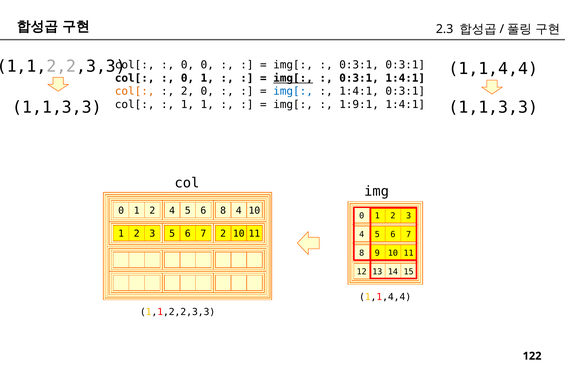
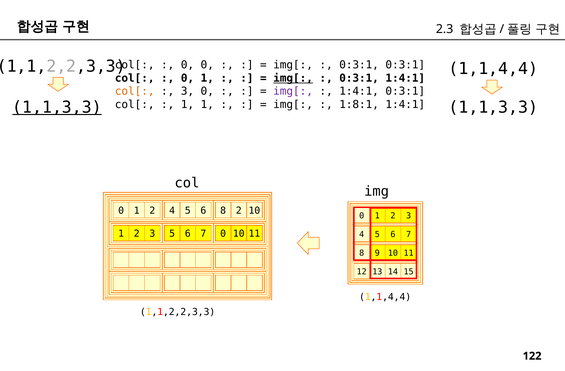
2: 2 -> 3 (187, 91)
img[ colour: blue -> purple (293, 91)
1:9:1: 1:9:1 -> 1:8:1 (359, 105)
1,1,3,3 underline: none -> present (57, 108)
8 4: 4 -> 2 (239, 211)
7 2: 2 -> 0 (223, 234)
